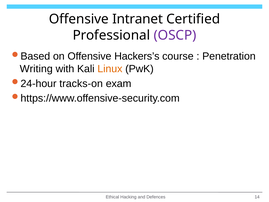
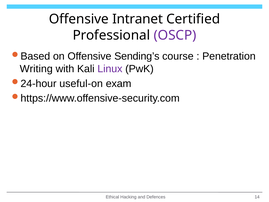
Hackers’s: Hackers’s -> Sending’s (137, 56)
Linux colour: orange -> purple (110, 69)
tracks-on: tracks-on -> useful-on (81, 83)
